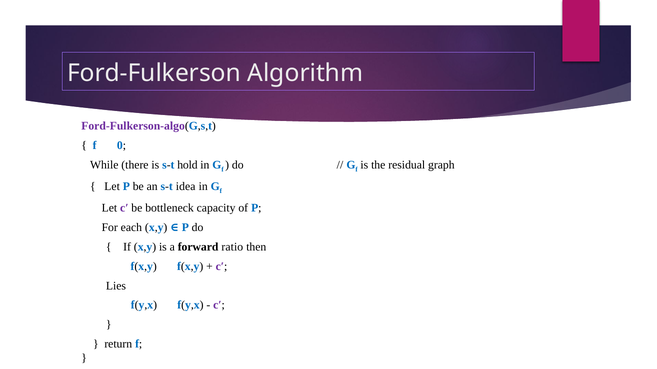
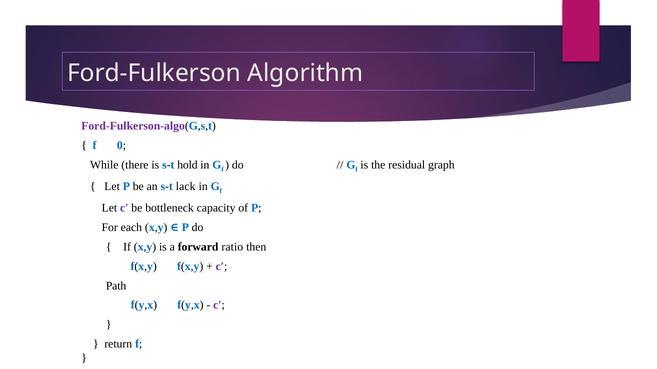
idea: idea -> lack (186, 187)
Lies: Lies -> Path (116, 286)
